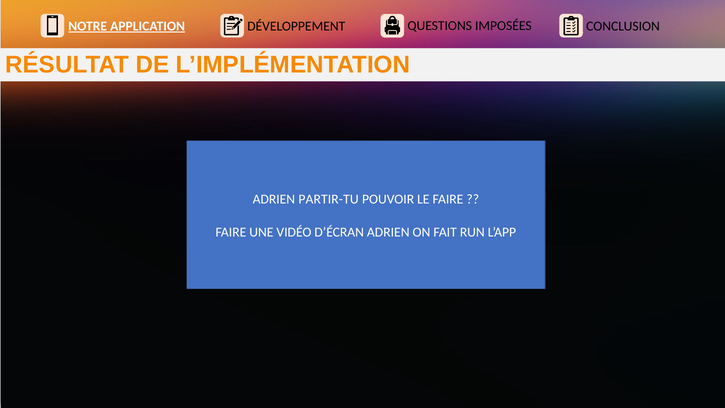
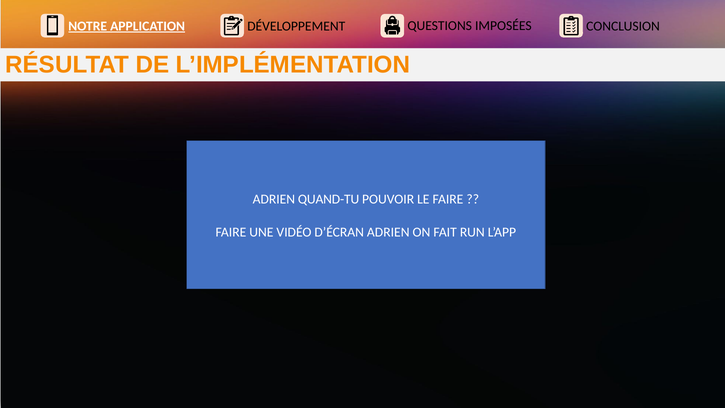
PARTIR-TU: PARTIR-TU -> QUAND-TU (329, 199)
